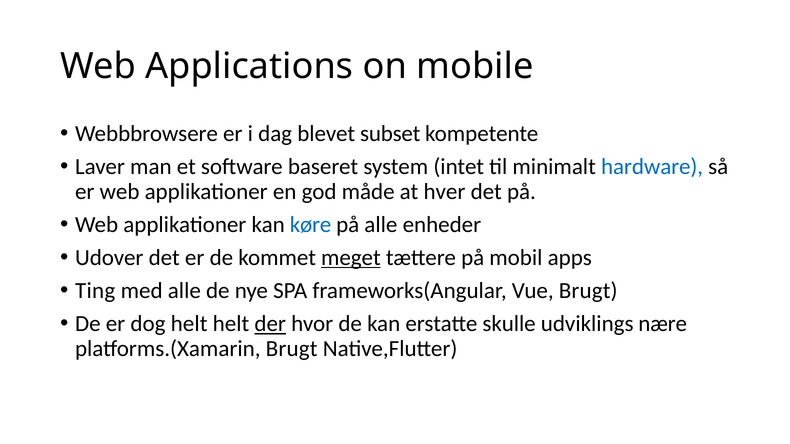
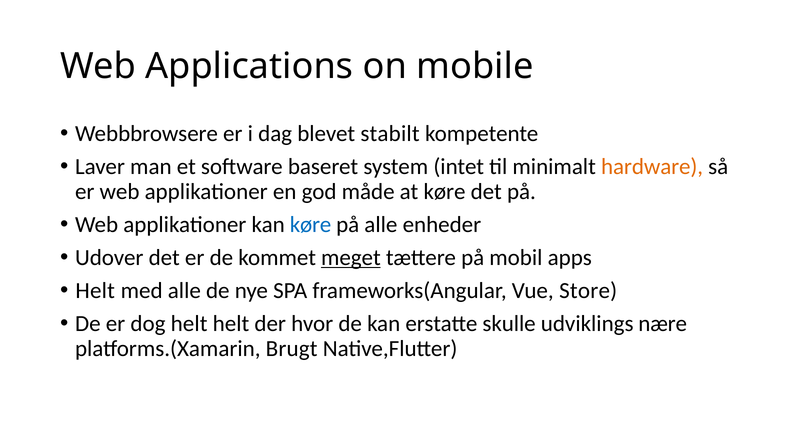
subset: subset -> stabilt (390, 134)
hardware colour: blue -> orange (652, 167)
at hver: hver -> køre (445, 192)
Ting: Ting -> Helt (95, 291)
Vue Brugt: Brugt -> Store (588, 291)
der underline: present -> none (270, 324)
